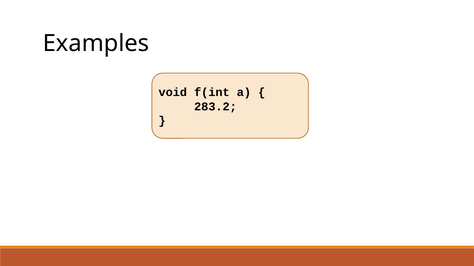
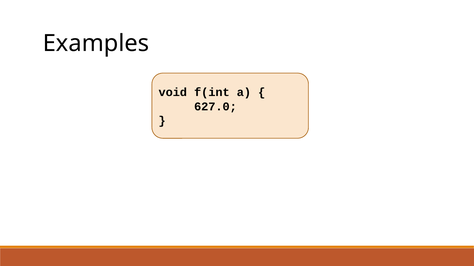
283.2: 283.2 -> 627.0 (215, 107)
